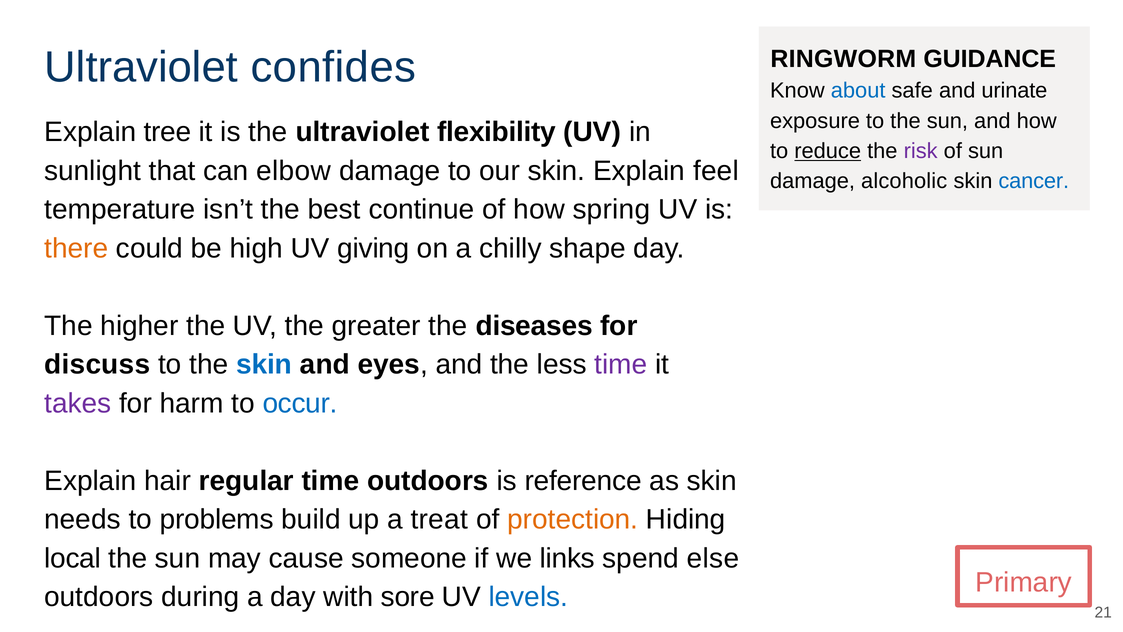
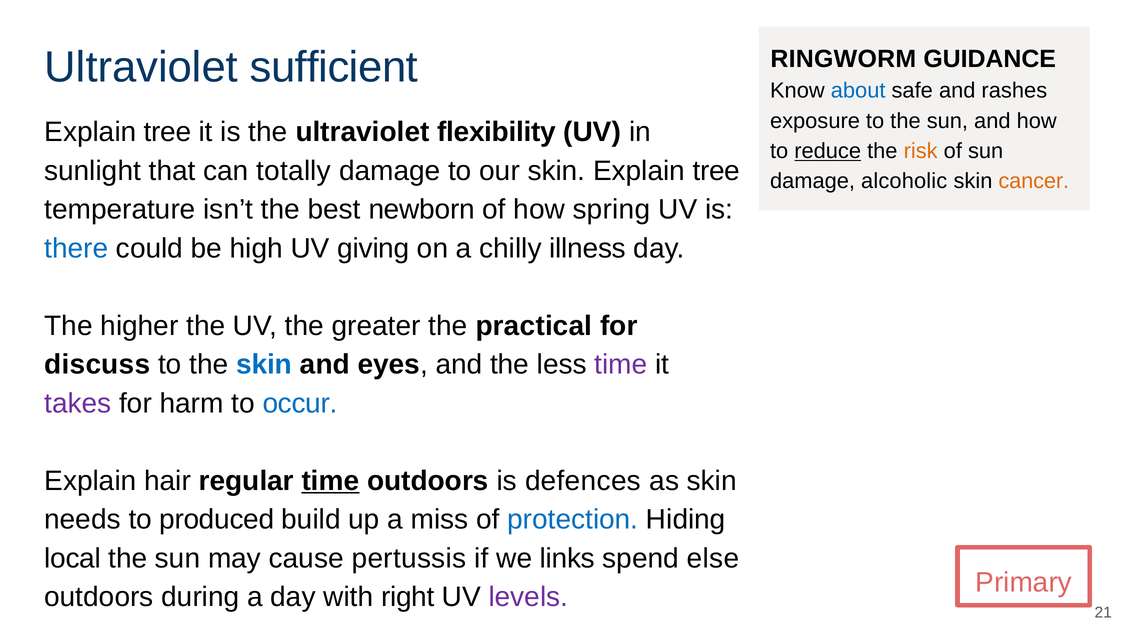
confides: confides -> sufficient (334, 67)
urinate: urinate -> rashes (1014, 91)
risk colour: purple -> orange (921, 151)
elbow: elbow -> totally (294, 171)
skin Explain feel: feel -> tree (716, 171)
cancer colour: blue -> orange (1034, 181)
continue: continue -> newborn (422, 209)
there colour: orange -> blue (76, 248)
shape: shape -> illness (588, 248)
diseases: diseases -> practical (534, 326)
time underline: none -> present (330, 481)
reference: reference -> defences (583, 481)
problems: problems -> produced (217, 519)
treat: treat -> miss (439, 519)
protection colour: orange -> blue (573, 519)
someone: someone -> pertussis (409, 558)
sore: sore -> right (408, 597)
levels colour: blue -> purple (528, 597)
